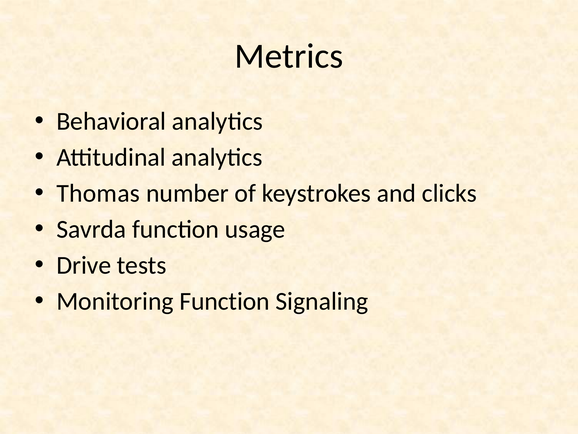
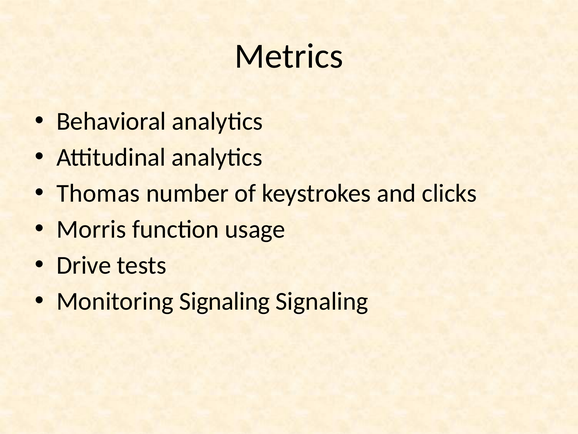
Savrda: Savrda -> Morris (91, 229)
Monitoring Function: Function -> Signaling (225, 301)
